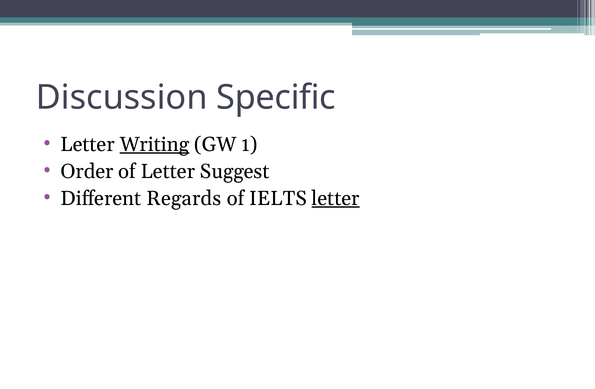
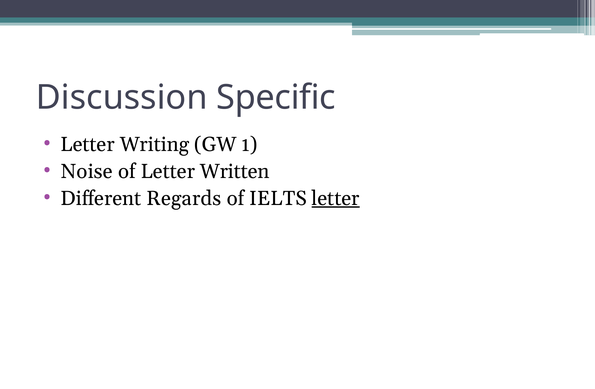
Writing underline: present -> none (154, 144)
Order: Order -> Noise (87, 171)
Suggest: Suggest -> Written (235, 171)
